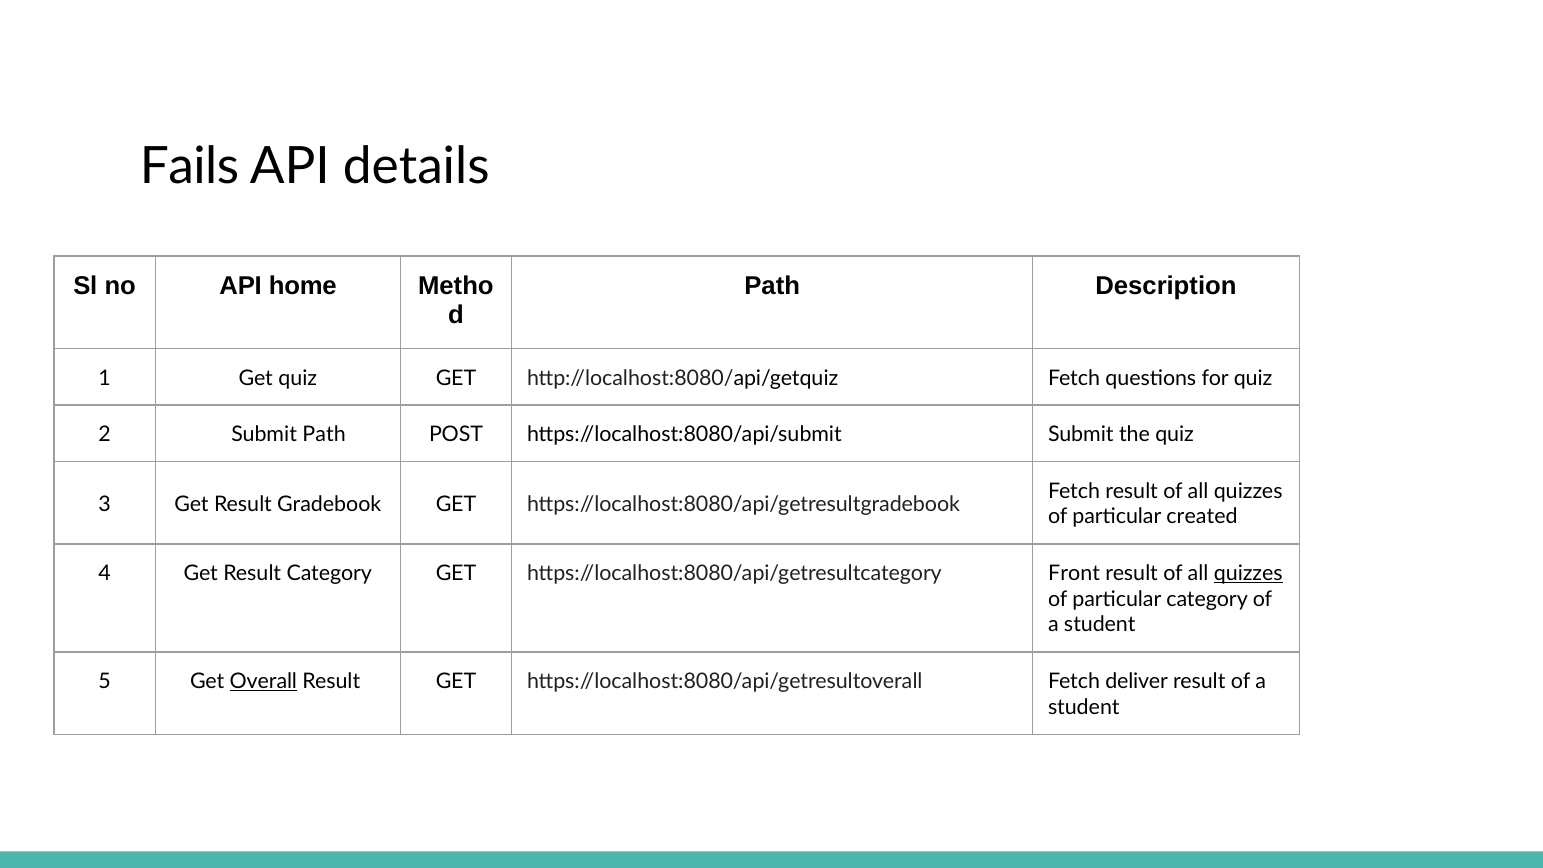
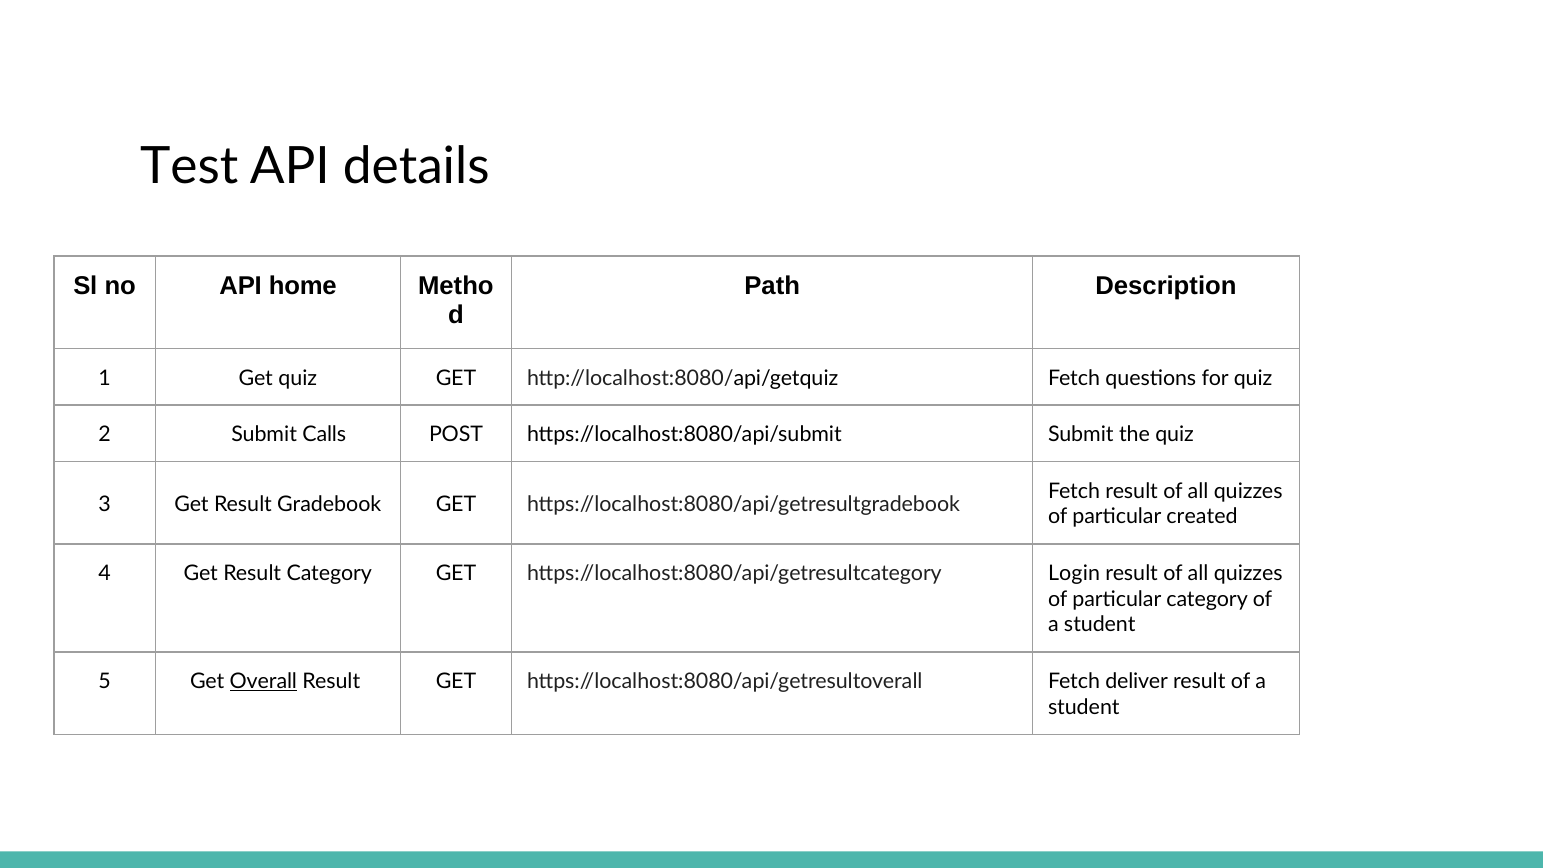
Fails: Fails -> Test (189, 166)
Submit Path: Path -> Calls (324, 435)
Front: Front -> Login (1074, 573)
quizzes underline: present -> none (1248, 573)
